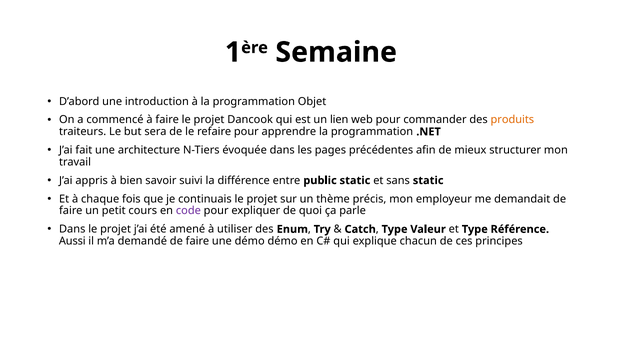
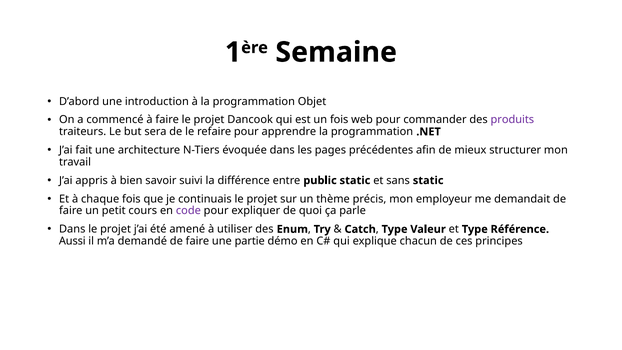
un lien: lien -> fois (339, 120)
produits colour: orange -> purple (512, 120)
une démo: démo -> partie (250, 241)
